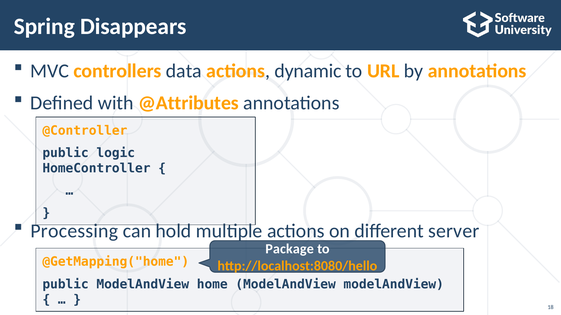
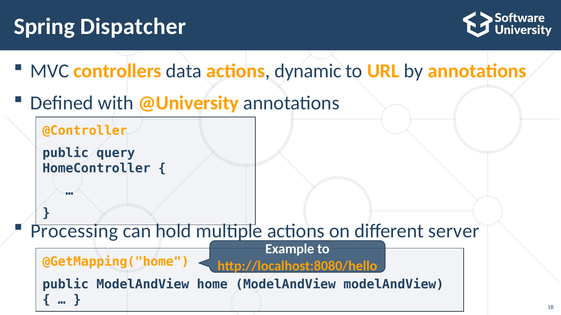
Disappears: Disappears -> Dispatcher (133, 27)
@Attributes: @Attributes -> @University (189, 103)
logic: logic -> query (116, 153)
Package: Package -> Example (290, 249)
